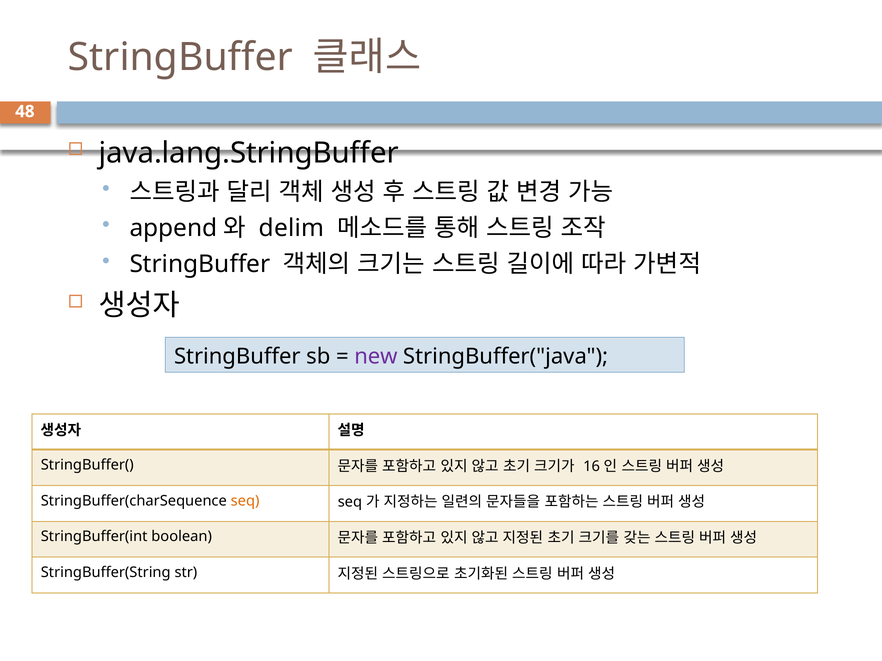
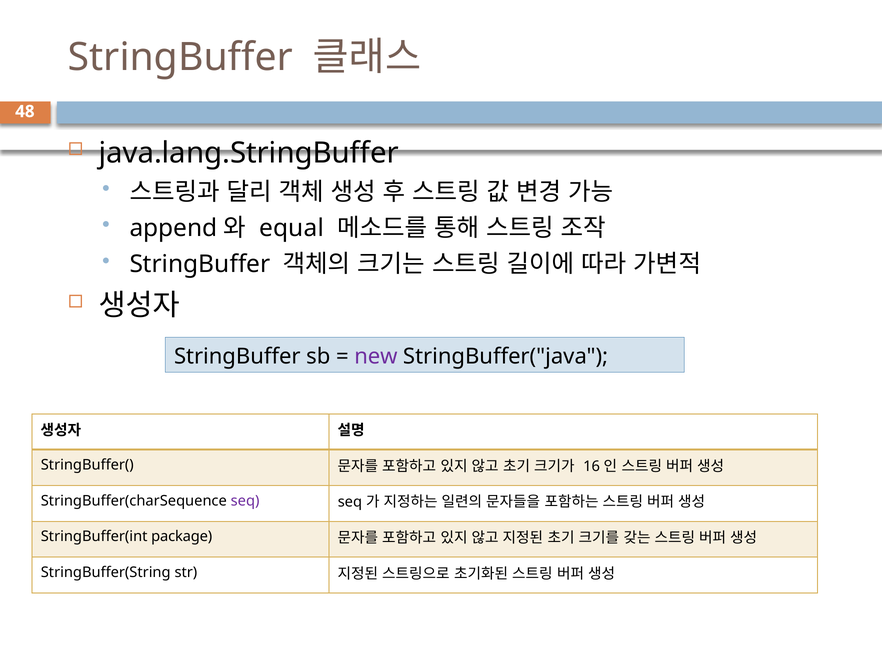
delim: delim -> equal (292, 228)
seq colour: orange -> purple (245, 501)
boolean: boolean -> package (182, 537)
